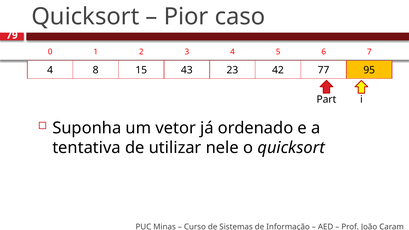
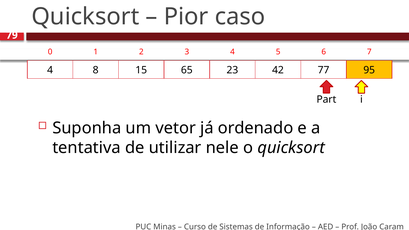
43: 43 -> 65 (187, 70)
